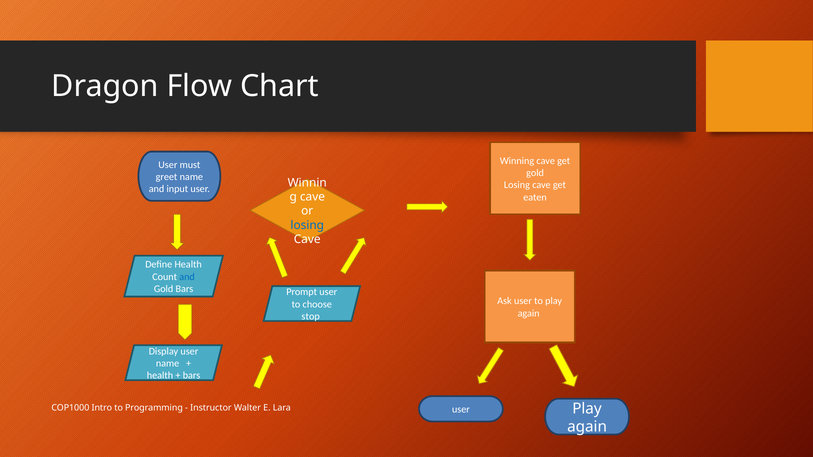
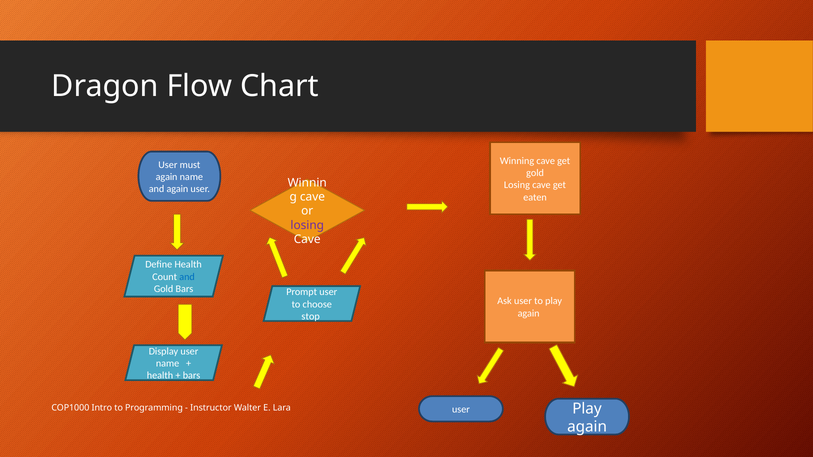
greet: greet -> again (167, 177)
and input: input -> again (177, 189)
losing colour: blue -> purple (307, 225)
